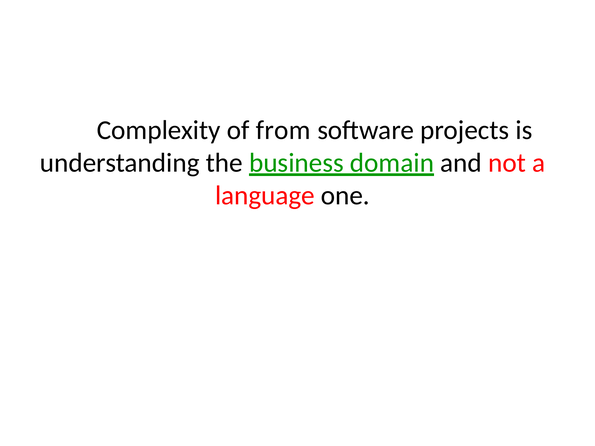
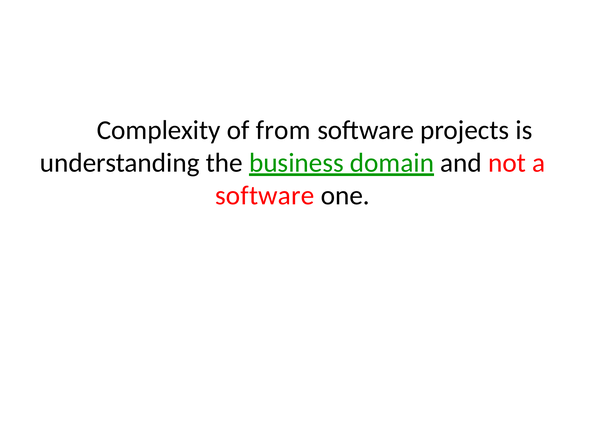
language: language -> software (265, 196)
